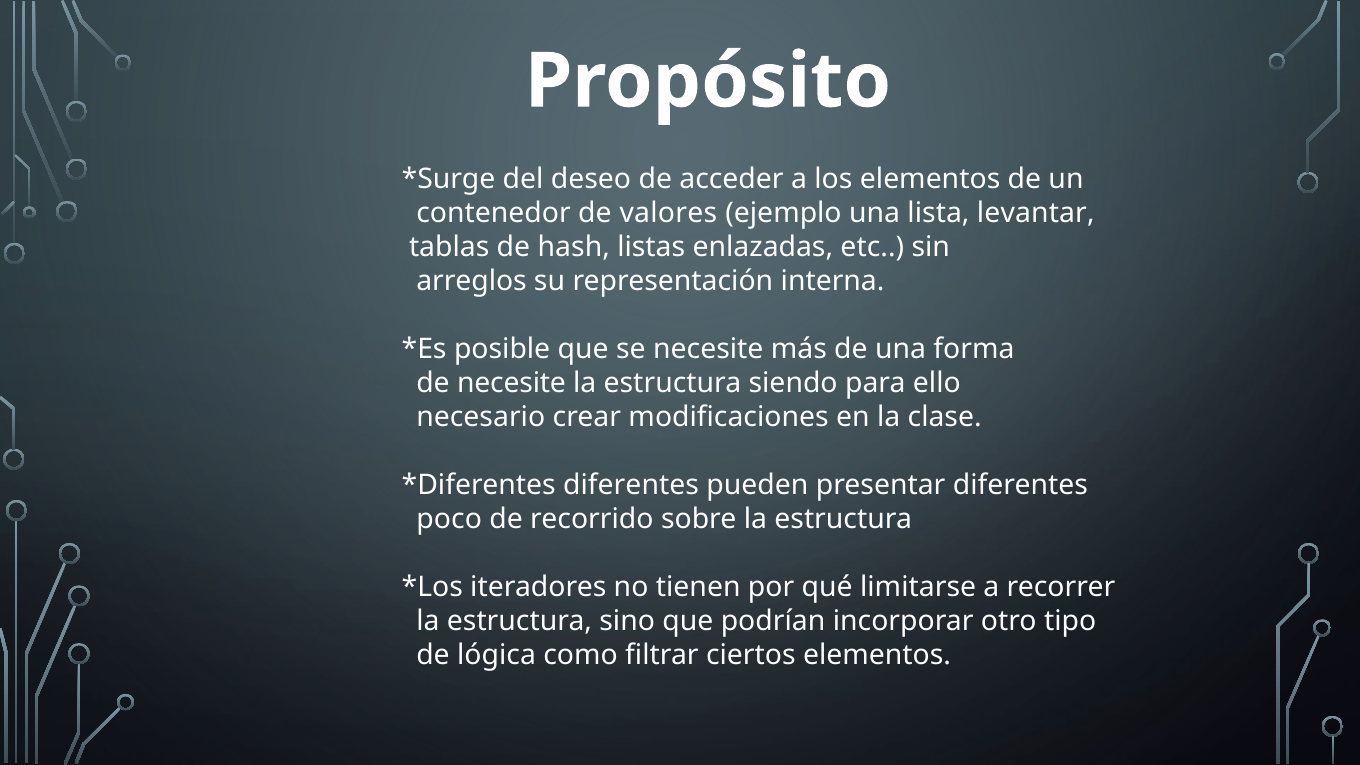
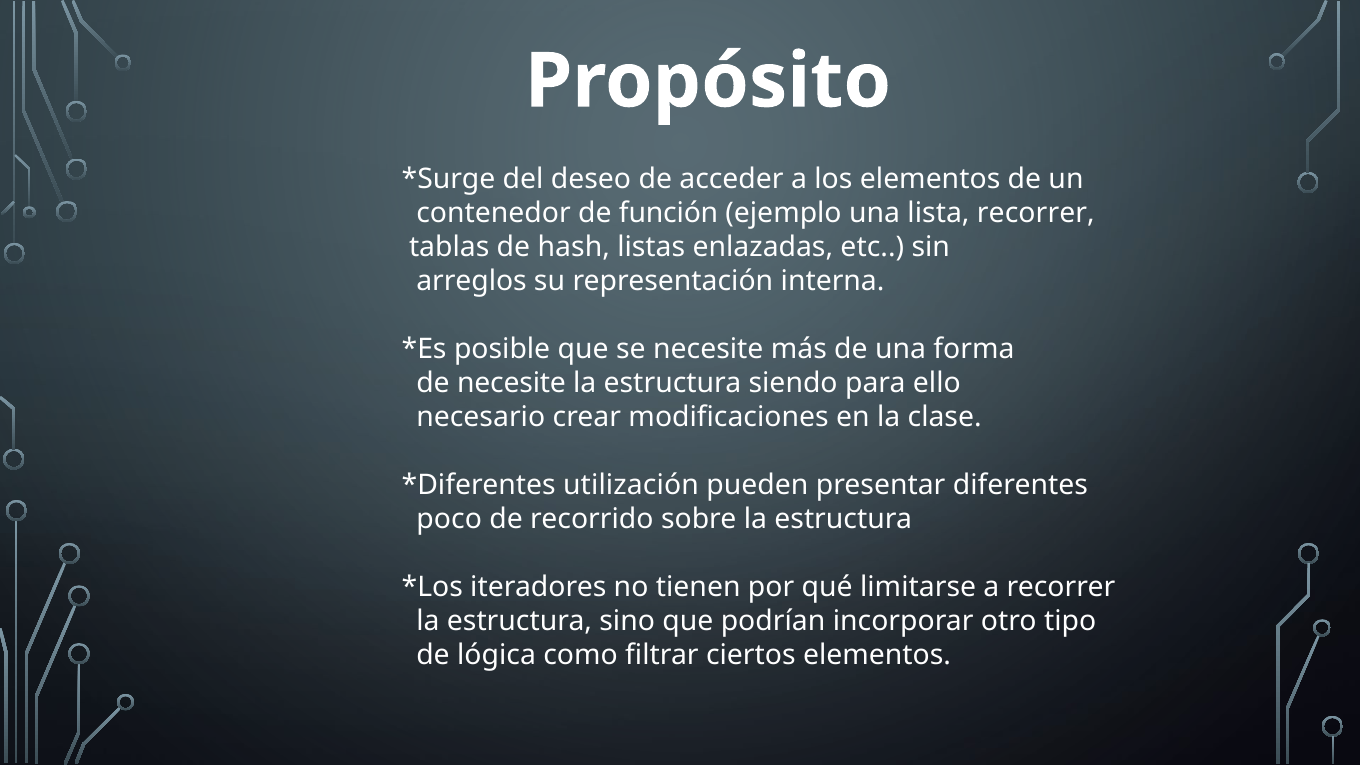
valores: valores -> función (669, 213)
lista levantar: levantar -> recorrer (1036, 213)
diferentes: diferentes -> utilización (631, 485)
